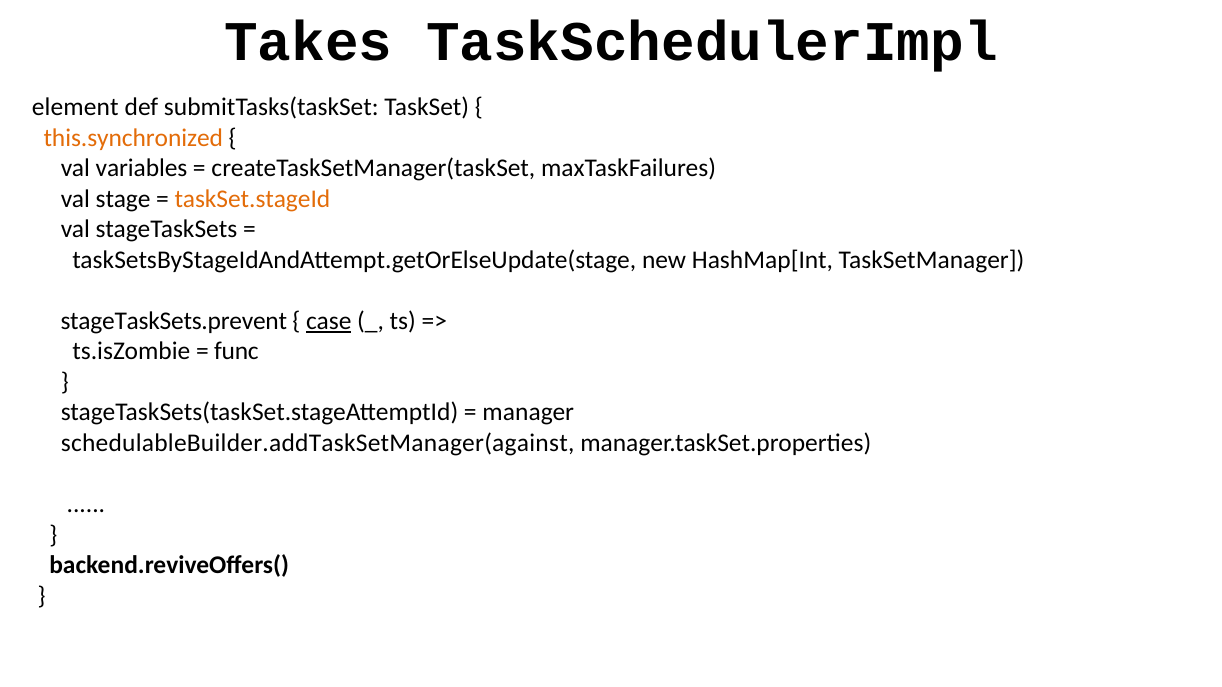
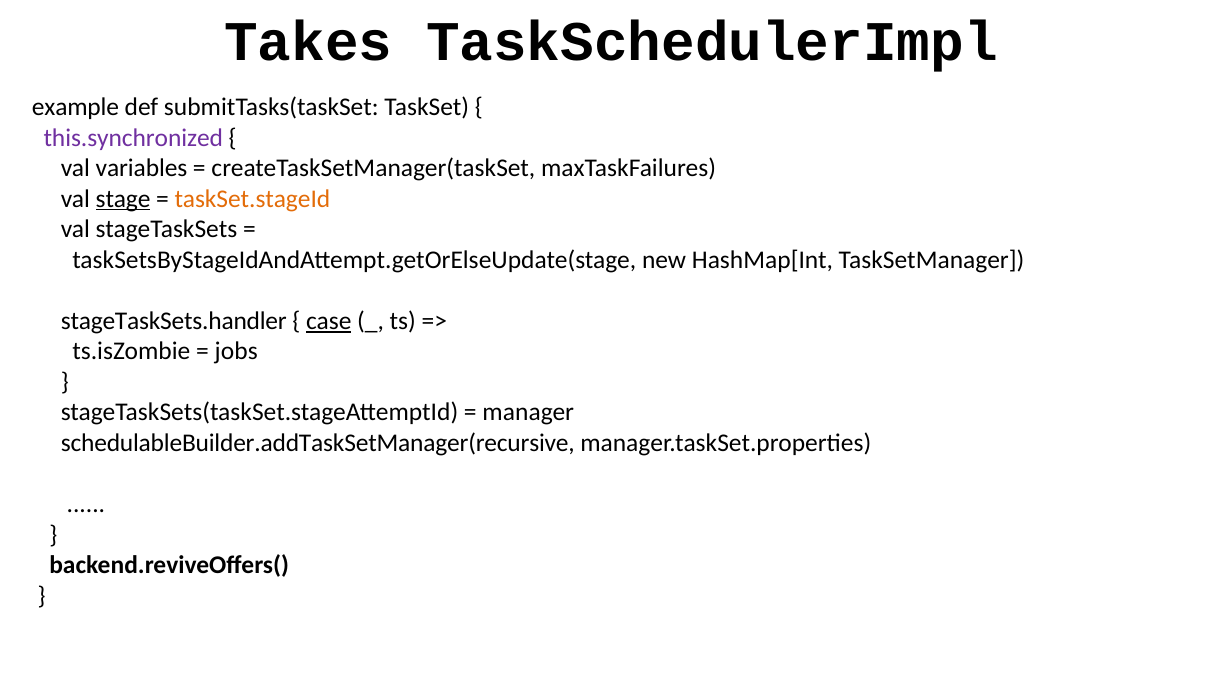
element: element -> example (75, 107)
this.synchronized colour: orange -> purple (133, 138)
stage underline: none -> present (123, 199)
stageTaskSets.prevent: stageTaskSets.prevent -> stageTaskSets.handler (174, 321)
func: func -> jobs (236, 352)
schedulableBuilder.addTaskSetManager(against: schedulableBuilder.addTaskSetManager(against -> schedulableBuilder.addTaskSetManager(recursive (318, 443)
